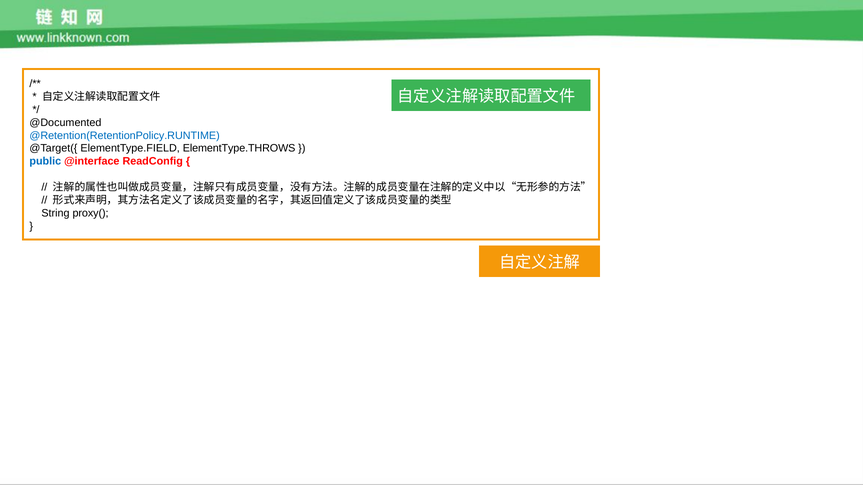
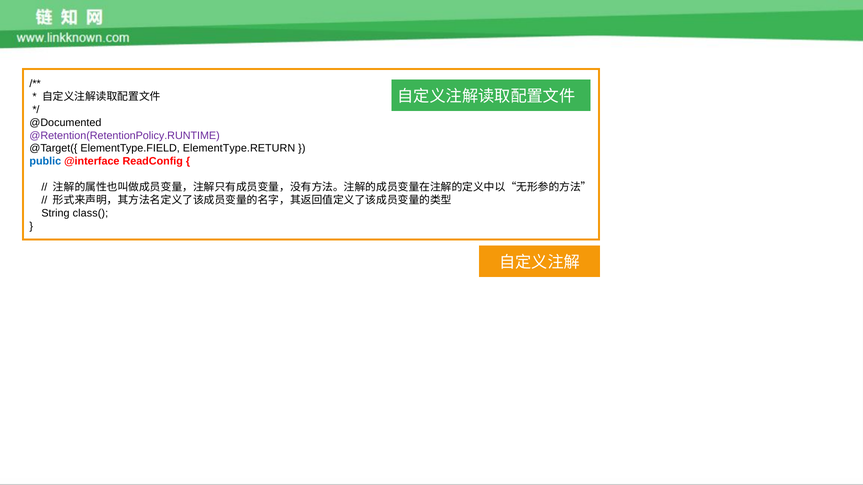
@Retention(RetentionPolicy.RUNTIME colour: blue -> purple (125, 136)
ElementType.THROWS: ElementType.THROWS -> ElementType.RETURN (239, 149)
proxy(: proxy( -> class( (90, 213)
